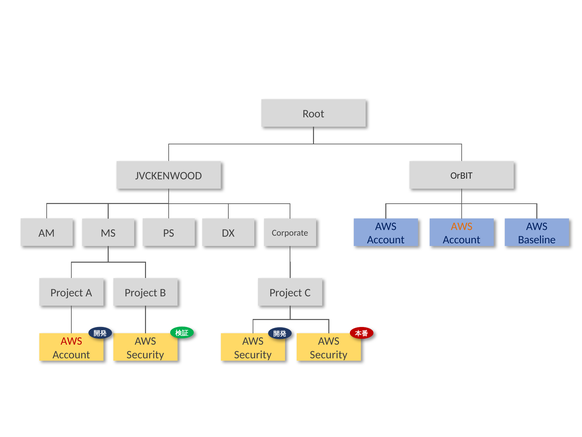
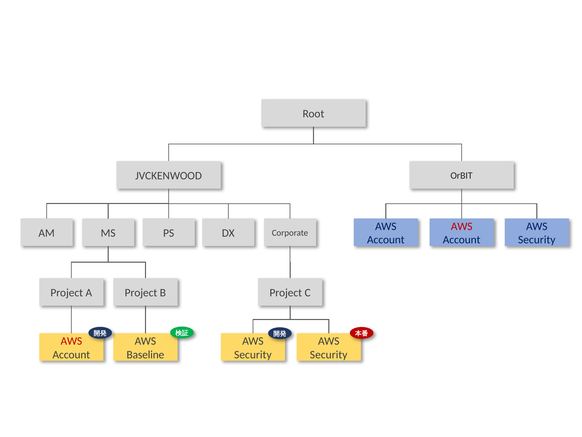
AWS colour: orange -> red (462, 226)
Baseline: Baseline -> Security (537, 240)
Security: Security -> Baseline (145, 354)
